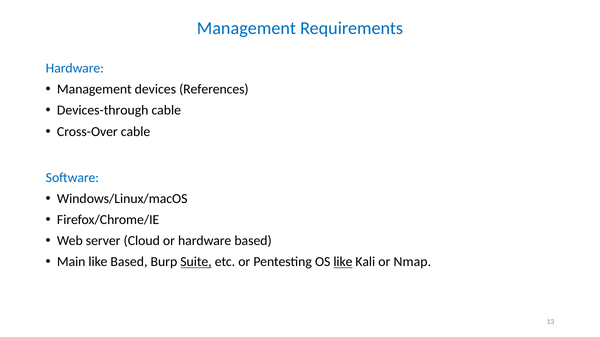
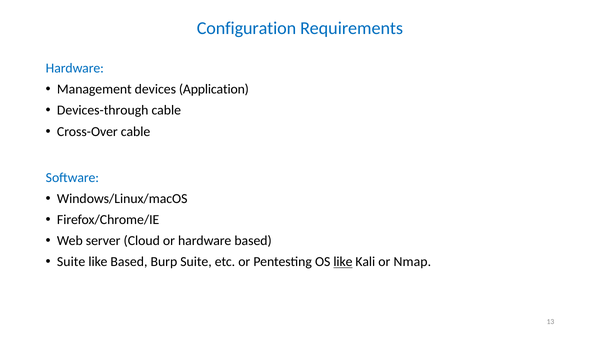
Management: Management -> Configuration (246, 28)
References: References -> Application (214, 90)
Main: Main -> Suite (71, 262)
Suite underline: present -> none (196, 262)
